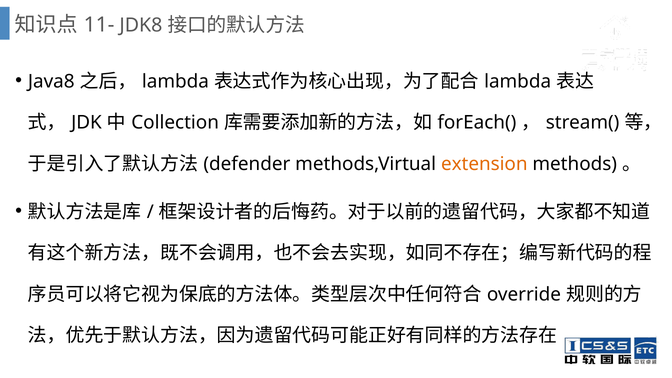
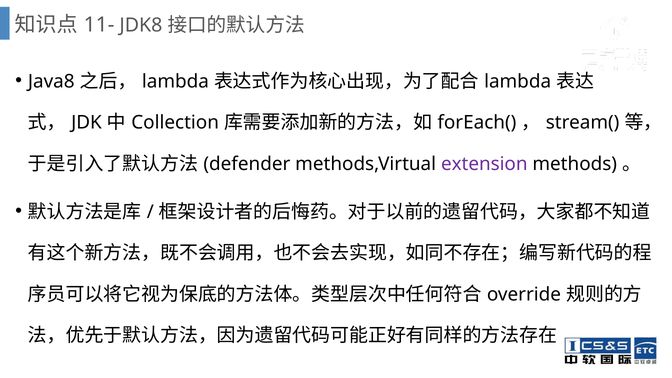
extension colour: orange -> purple (484, 164)
